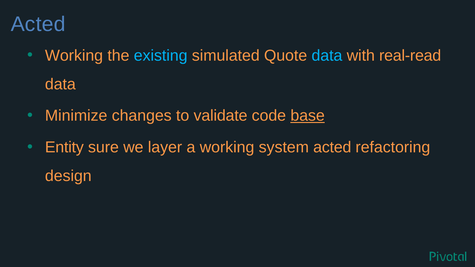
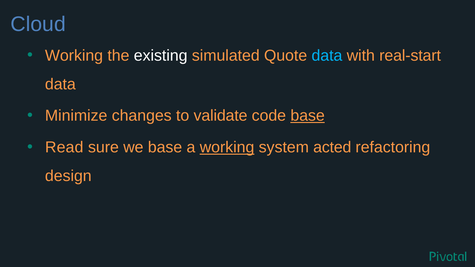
Acted: Acted -> Cloud (38, 24)
existing colour: light blue -> white (161, 56)
real-read: real-read -> real-start (410, 56)
Entity: Entity -> Read (64, 148)
we layer: layer -> base (165, 148)
working underline: none -> present (227, 148)
